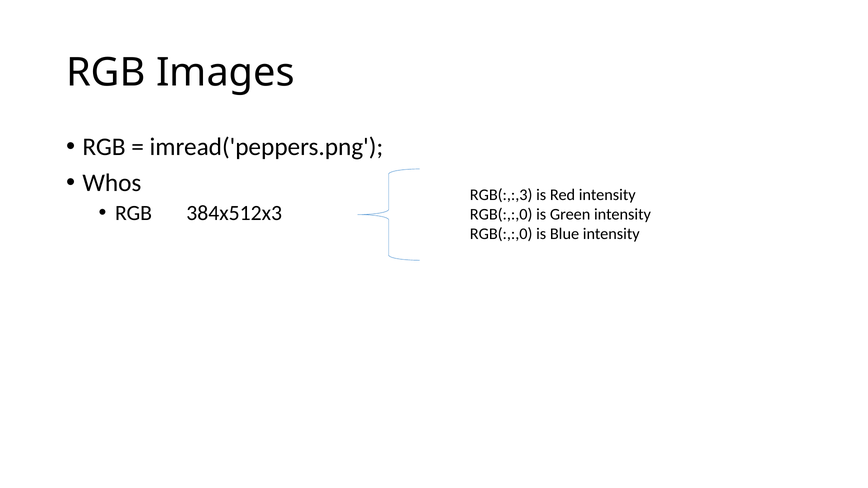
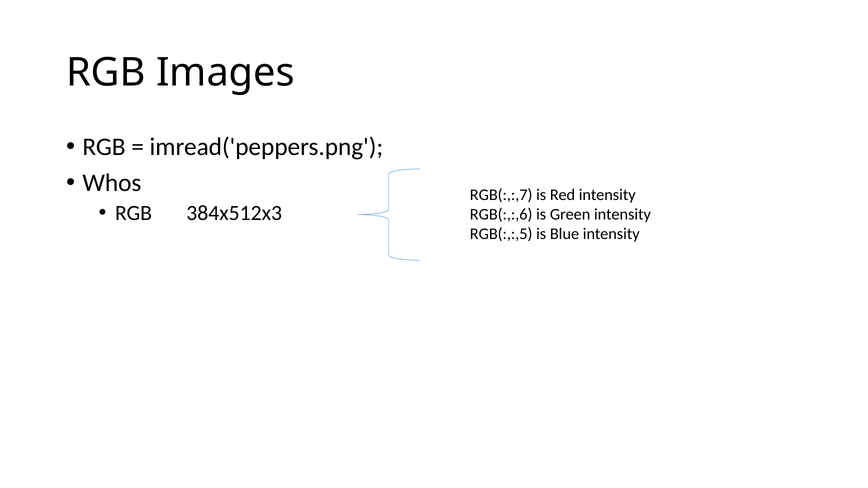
RGB(:,:,3: RGB(:,:,3 -> RGB(:,:,7 (501, 195)
RGB(:,:,0: RGB(:,:,0 -> RGB(:,:,6 (501, 214)
RGB(:,:,0: RGB(:,:,0 -> RGB(:,:,5 (501, 234)
